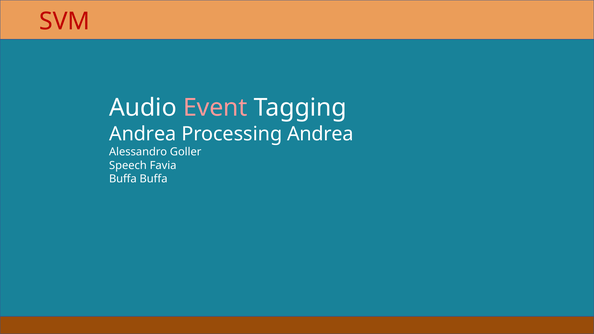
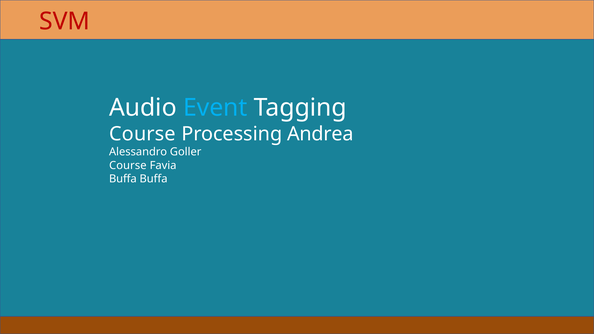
Event colour: pink -> light blue (215, 108)
Andrea: Andrea -> Course (143, 134)
Speech: Speech -> Course (128, 165)
